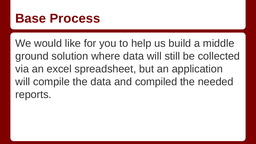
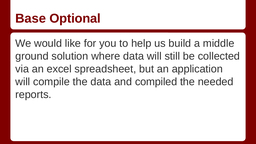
Process: Process -> Optional (75, 19)
